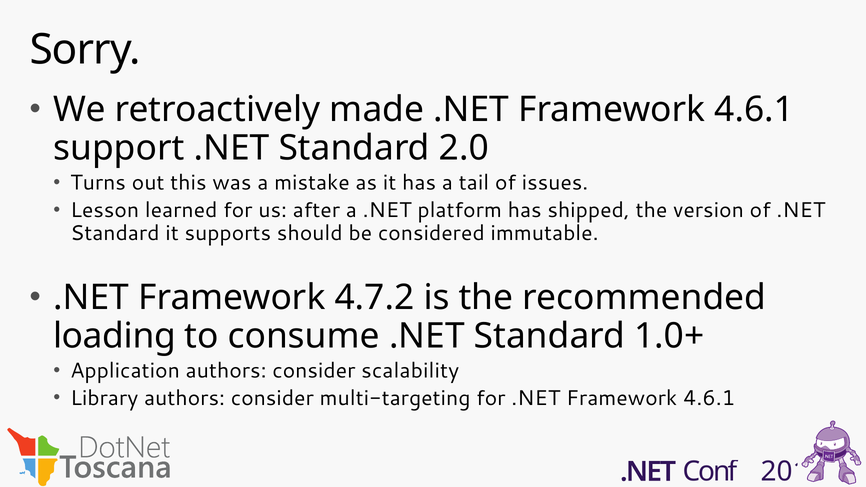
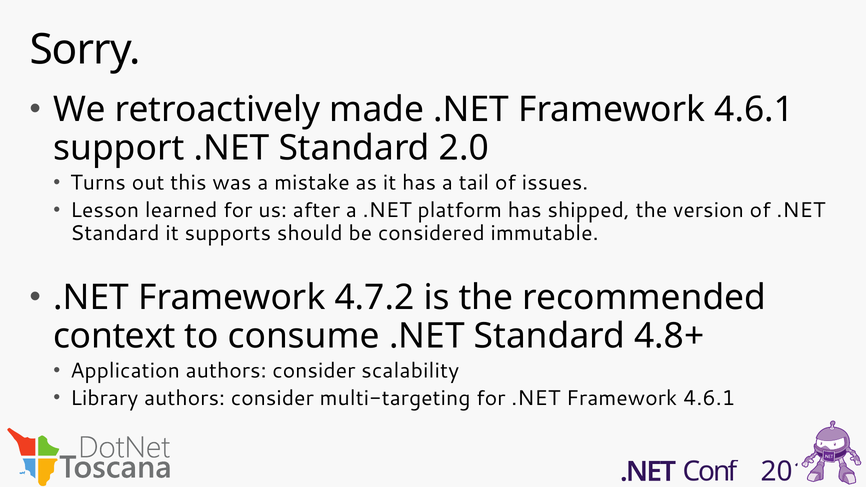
loading: loading -> context (114, 336)
1.0+: 1.0+ -> 4.8+ (669, 336)
